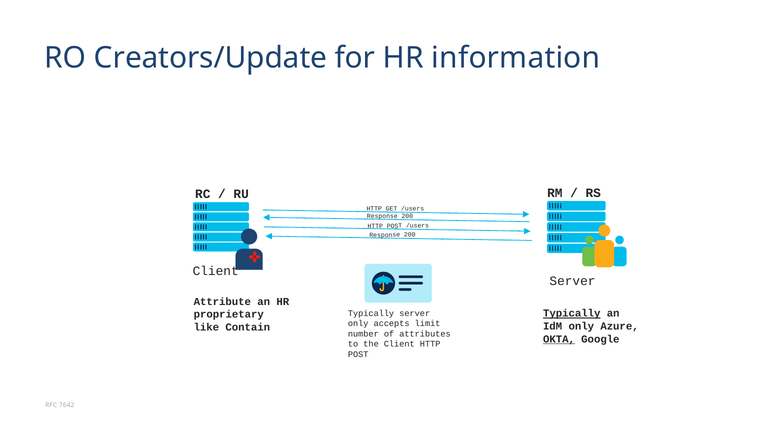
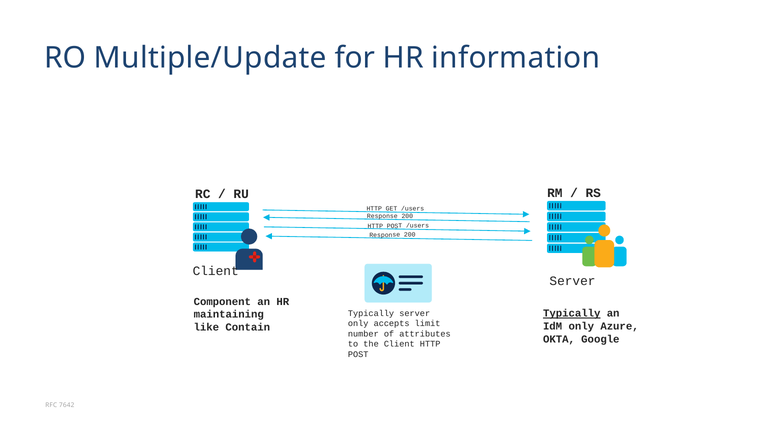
Creators/Update: Creators/Update -> Multiple/Update (210, 58)
Attribute: Attribute -> Component (222, 302)
proprietary: proprietary -> maintaining (229, 314)
OKTA underline: present -> none (559, 339)
